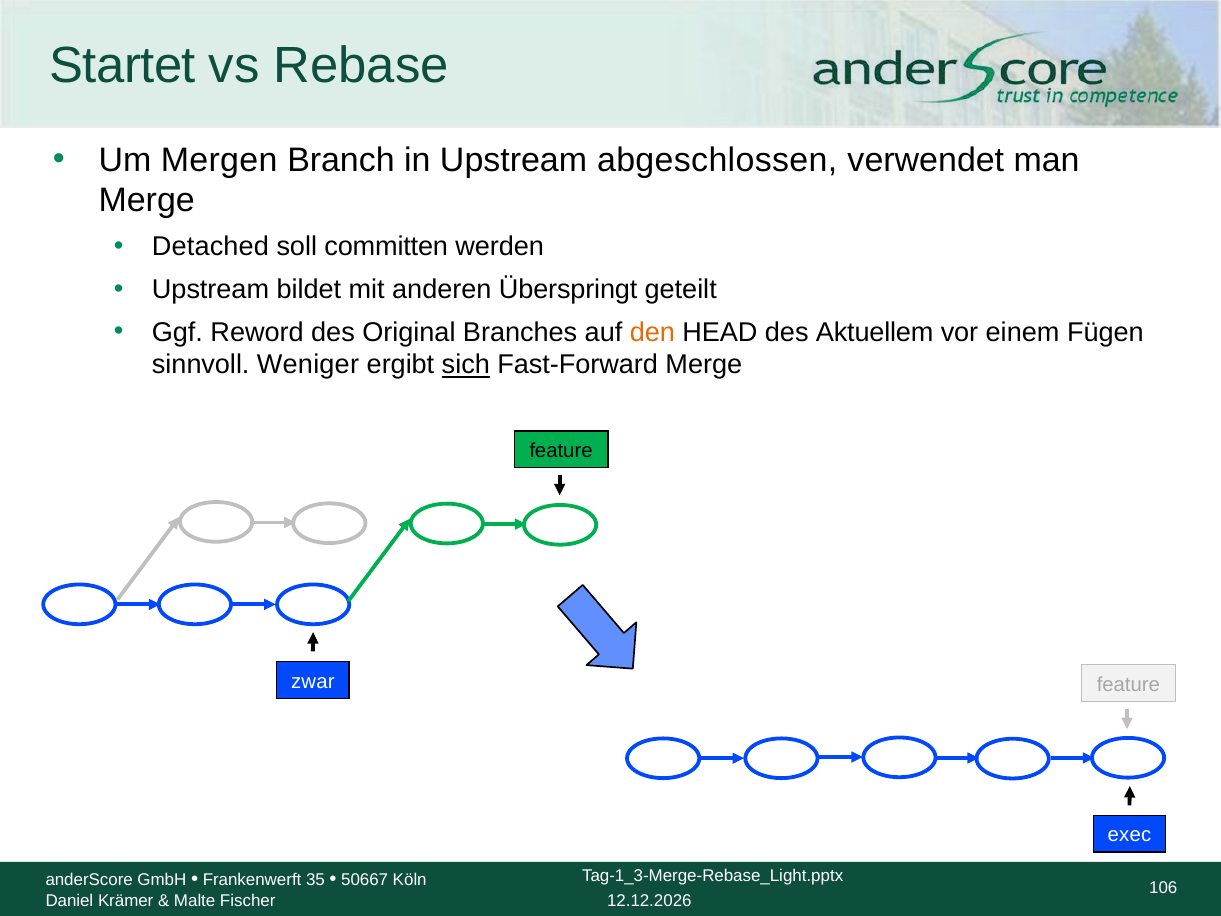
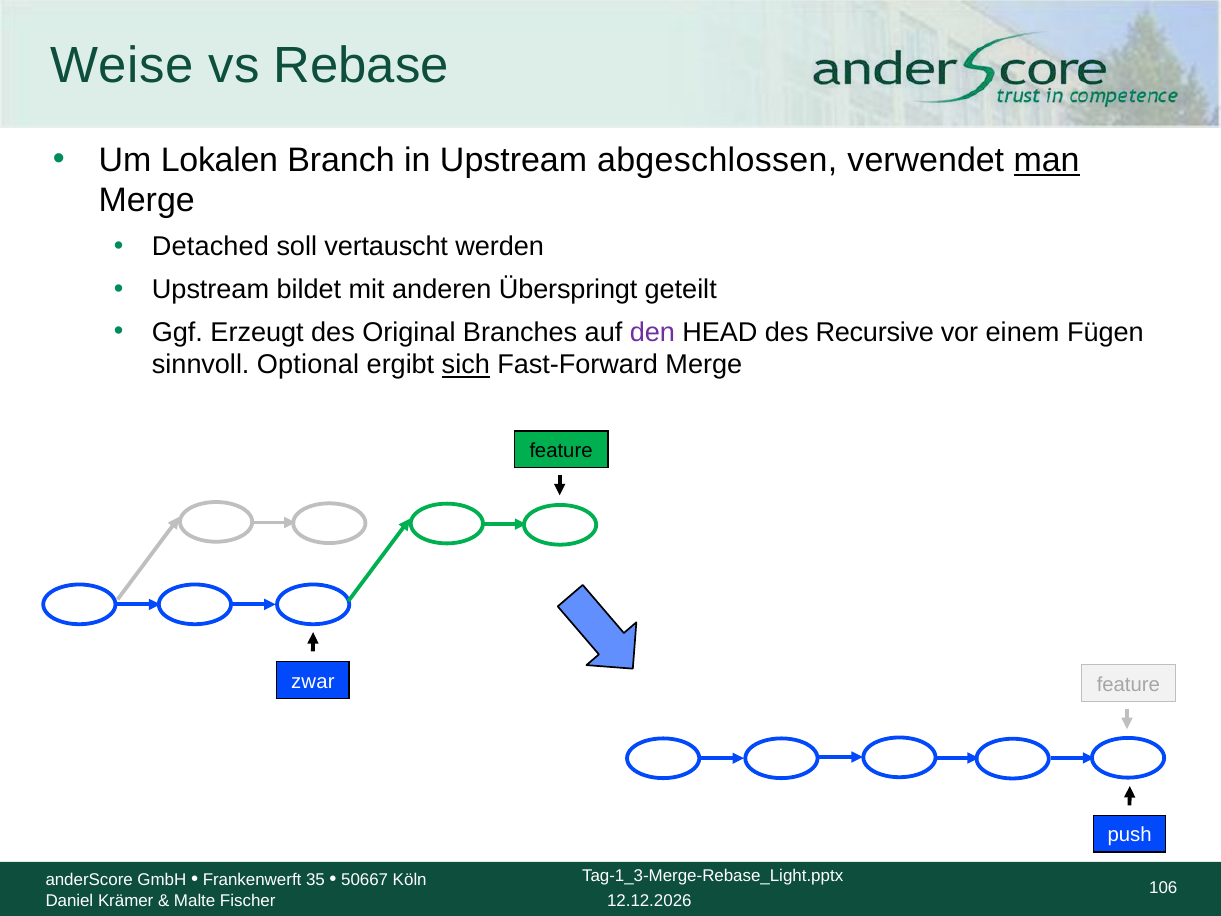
Startet: Startet -> Weise (122, 66)
Mergen: Mergen -> Lokalen (219, 160)
man underline: none -> present (1047, 160)
committen: committen -> vertauscht (386, 247)
Reword: Reword -> Erzeugt (257, 332)
den colour: orange -> purple (652, 332)
Aktuellem: Aktuellem -> Recursive (875, 332)
Weniger: Weniger -> Optional (308, 365)
exec: exec -> push (1130, 835)
